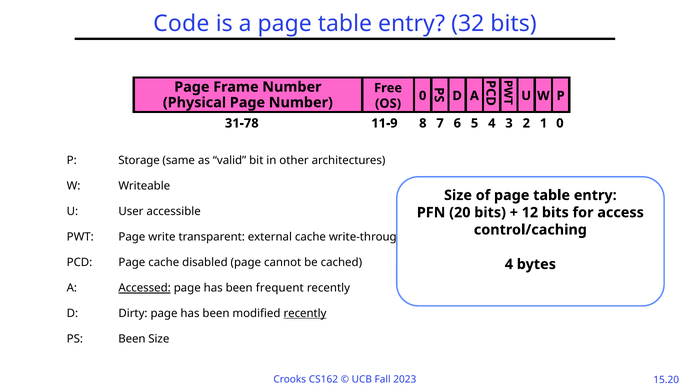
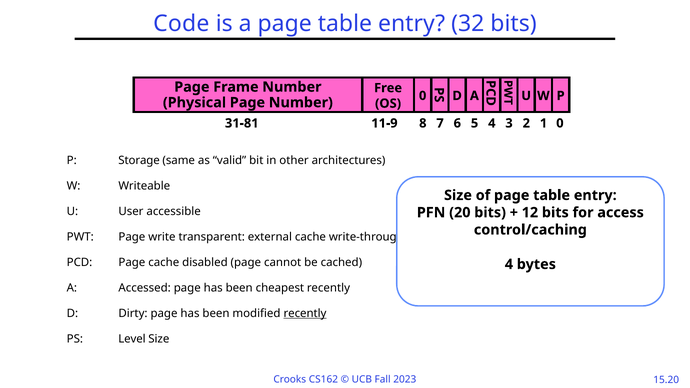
31-78: 31-78 -> 31-81 (242, 123)
Accessed underline: present -> none (145, 288)
frequent: frequent -> cheapest (280, 288)
PS Been: Been -> Level (132, 339)
